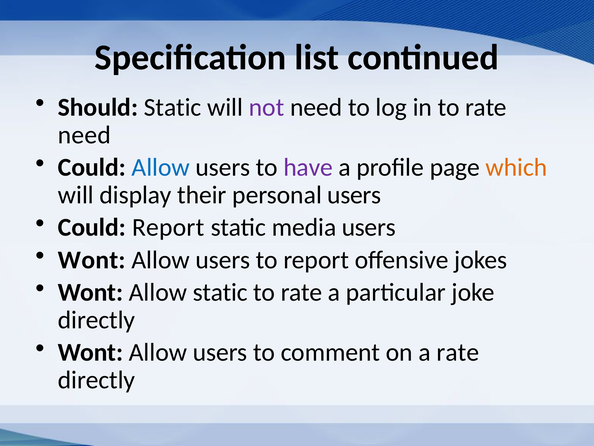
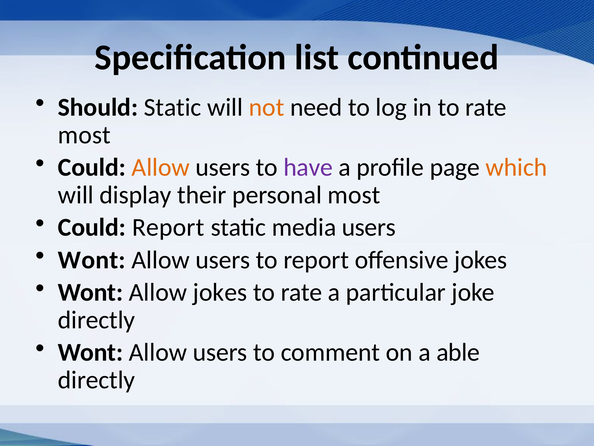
not colour: purple -> orange (266, 107)
need: need -> most (84, 135)
Allow colour: blue -> orange (161, 167)
personal users: users -> most (354, 195)
Allow static: static -> jokes (220, 292)
a rate: rate -> able (458, 352)
